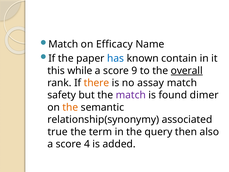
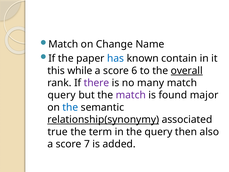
Efficacy: Efficacy -> Change (114, 44)
9: 9 -> 6 (134, 71)
there colour: orange -> purple (96, 83)
assay: assay -> many (151, 83)
safety: safety -> query (62, 95)
dimer: dimer -> major (204, 95)
the colour: orange -> blue (70, 107)
relationship(synonymy underline: none -> present (103, 119)
4: 4 -> 7 (87, 144)
